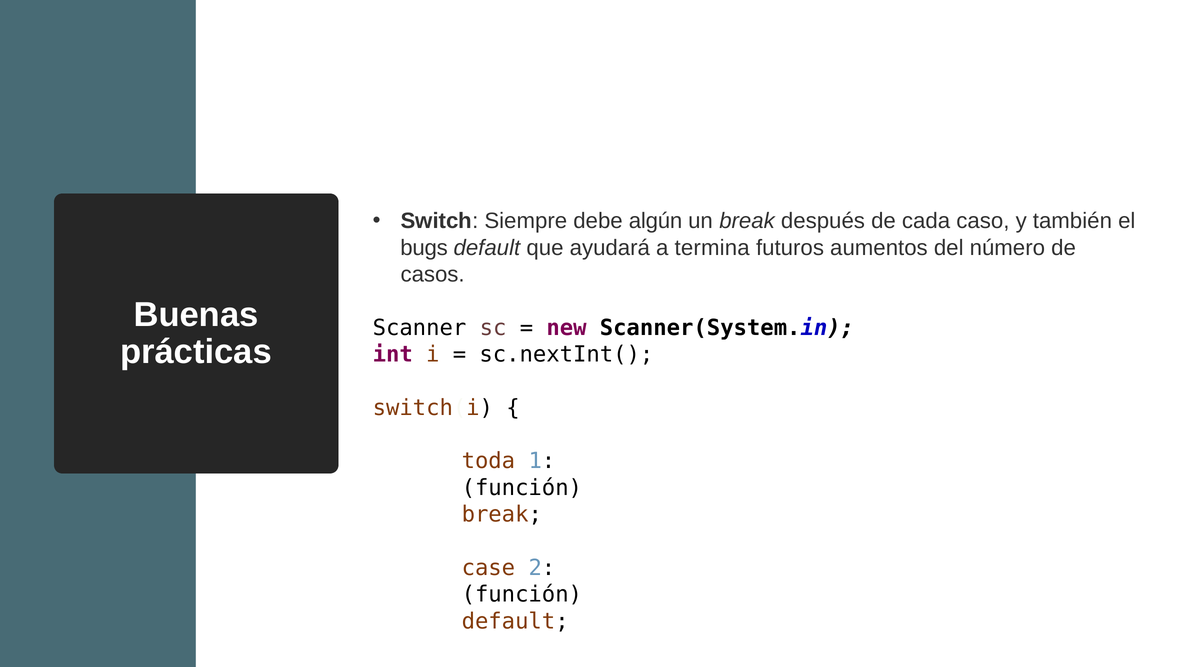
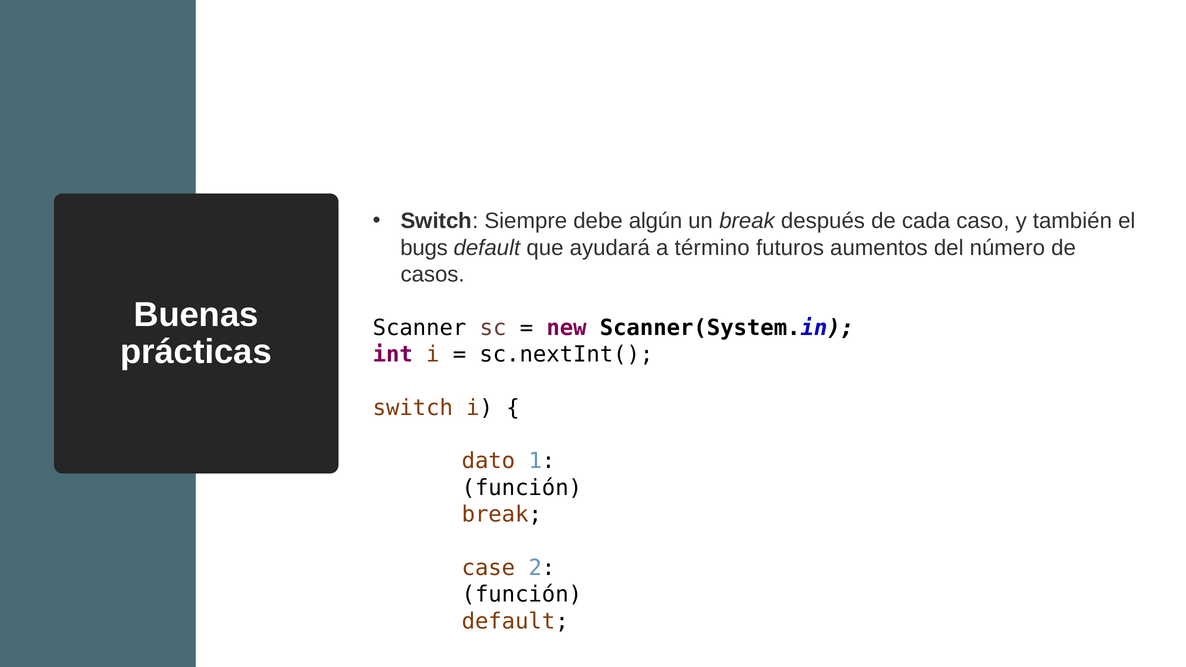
termina: termina -> término (712, 248)
toda: toda -> dato (488, 461)
